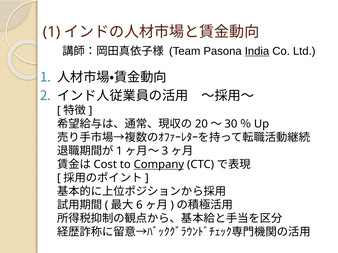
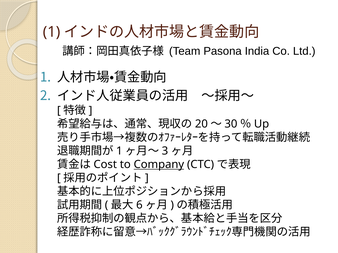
India underline: present -> none (257, 51)
